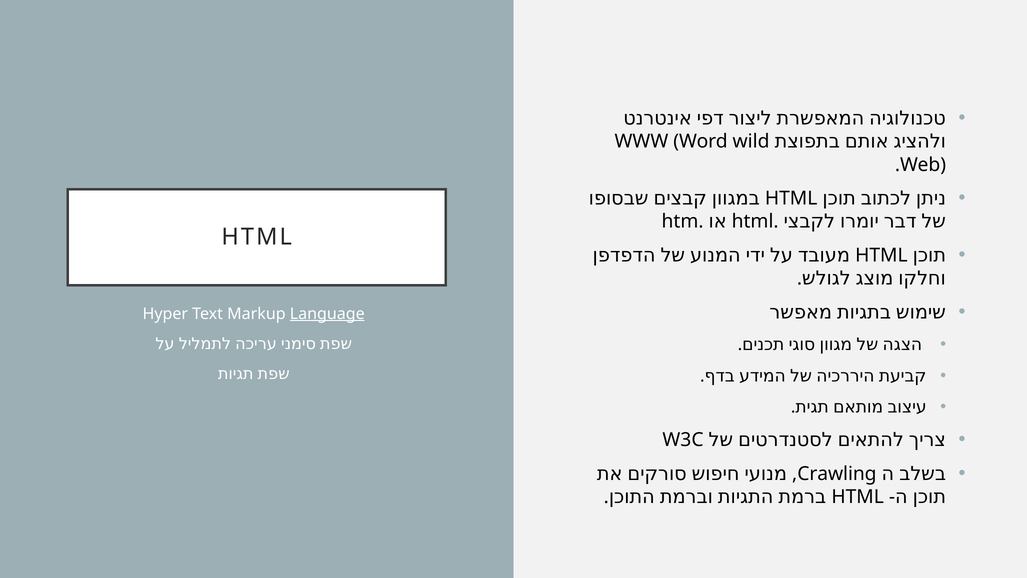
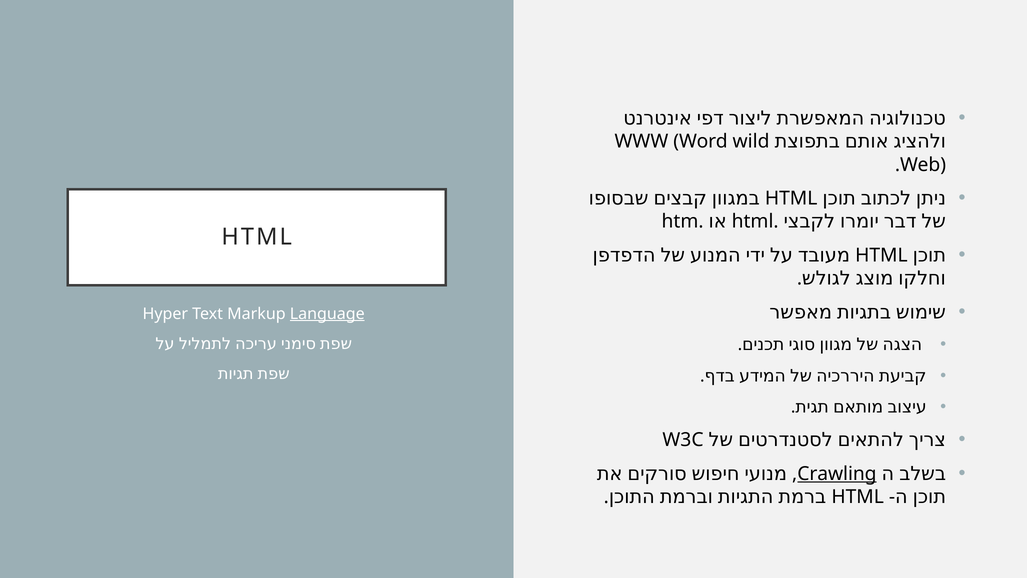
Crawling underline: none -> present (837, 474)
